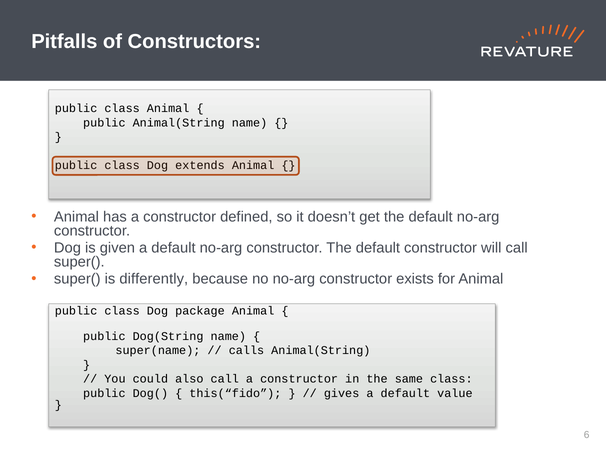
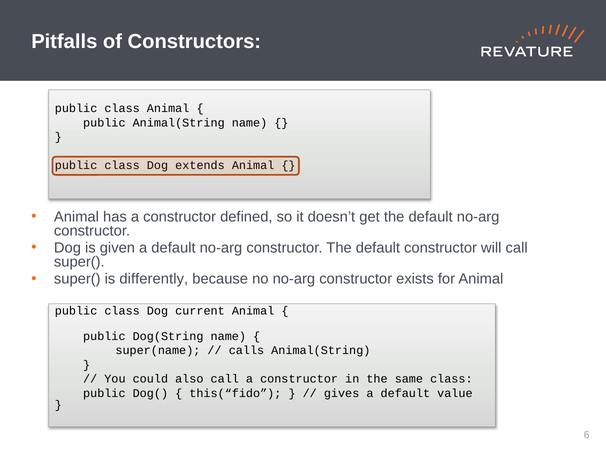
package: package -> current (200, 310)
